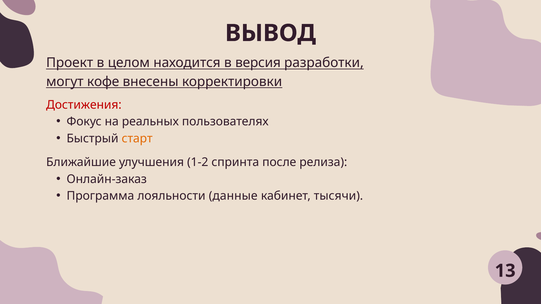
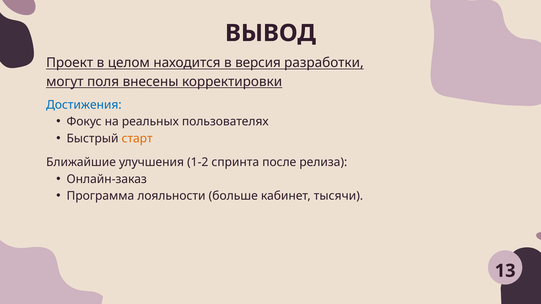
кофе: кофе -> поля (103, 82)
Достижения colour: red -> blue (84, 105)
данные: данные -> больше (233, 196)
